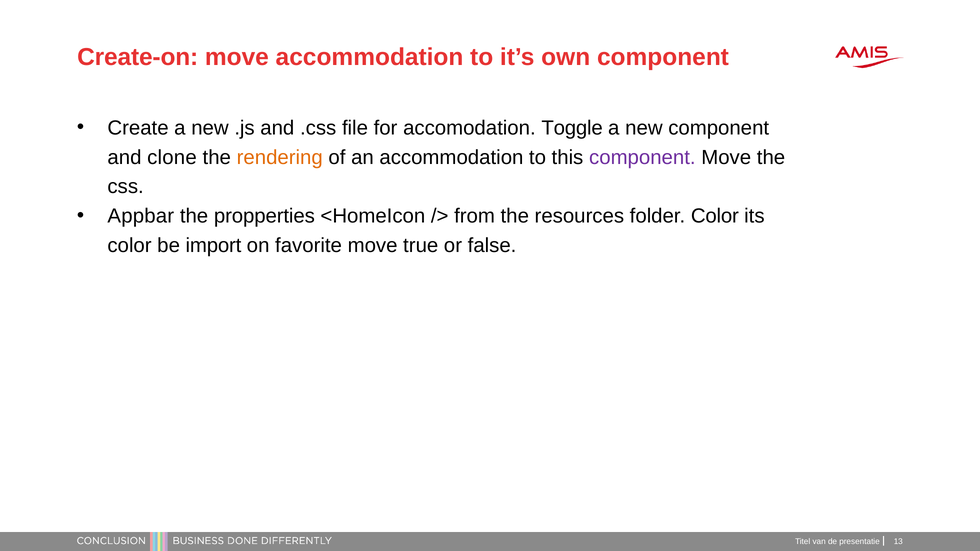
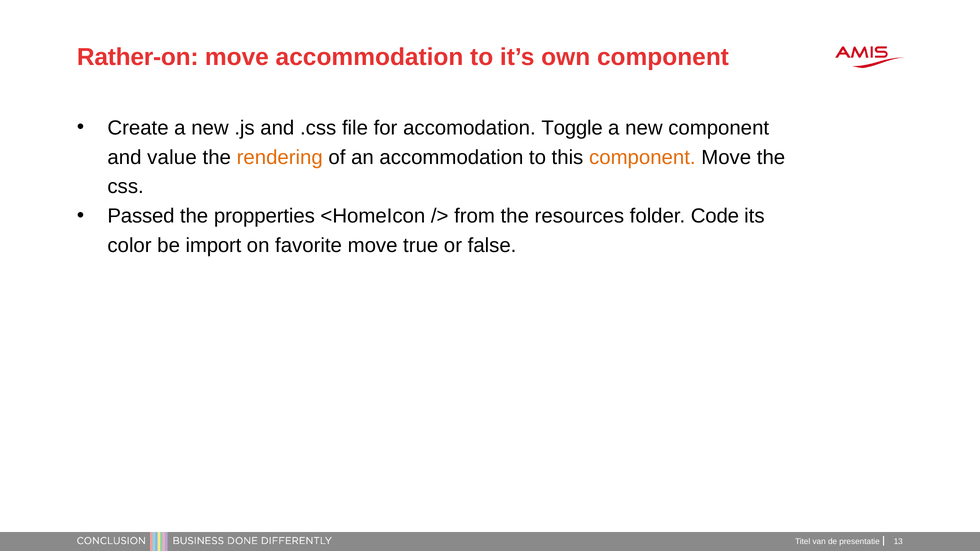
Create-on: Create-on -> Rather-on (138, 57)
clone: clone -> value (172, 157)
component colour: purple -> orange (642, 157)
Appbar: Appbar -> Passed (141, 216)
folder Color: Color -> Code (715, 216)
